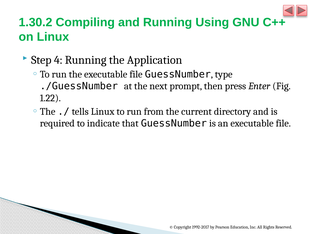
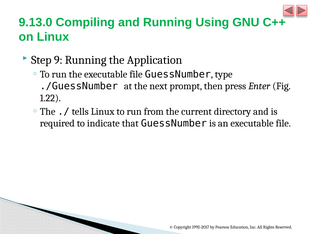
1.30.2: 1.30.2 -> 9.13.0 (36, 22)
4: 4 -> 9 (58, 60)
